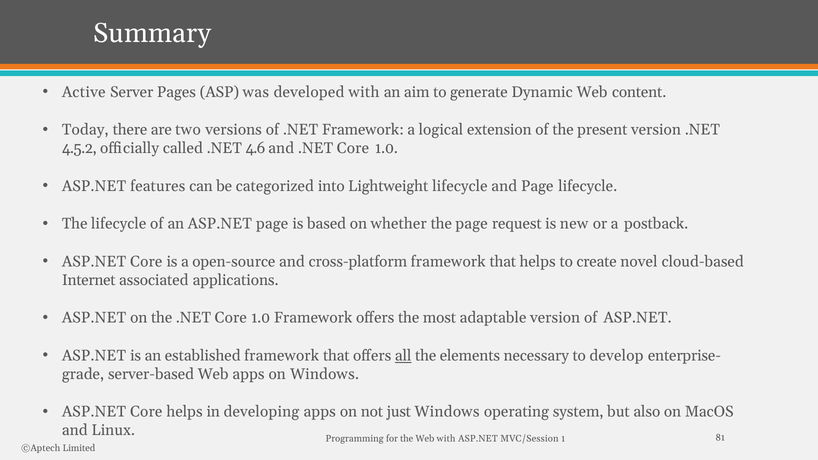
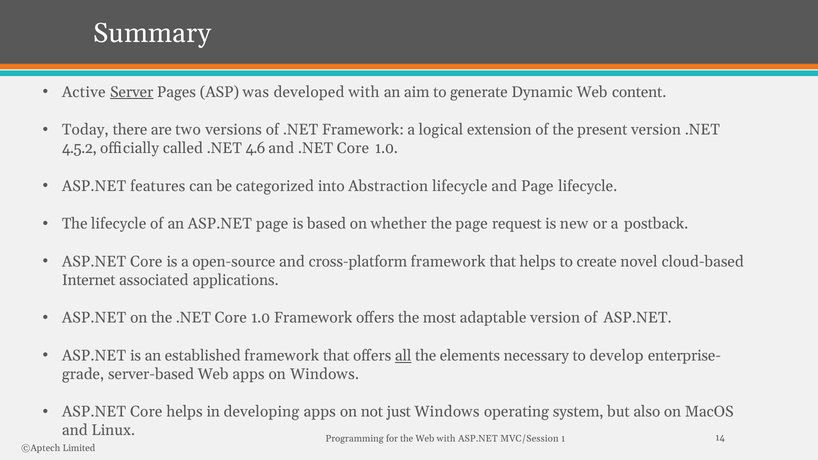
Server underline: none -> present (132, 92)
Lightweight: Lightweight -> Abstraction (388, 186)
81: 81 -> 14 (720, 438)
